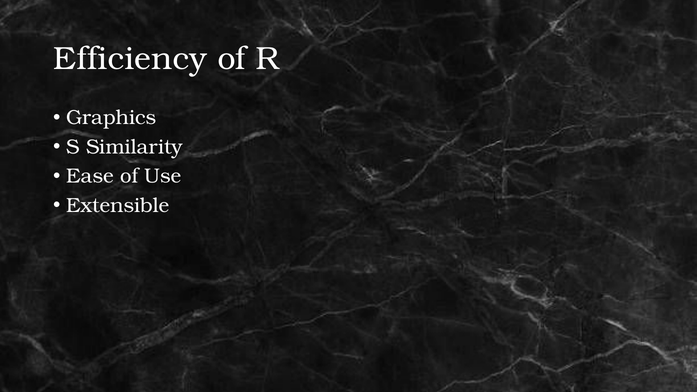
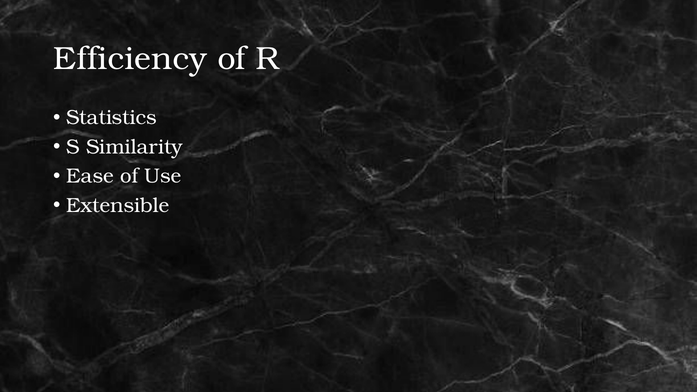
Graphics: Graphics -> Statistics (111, 118)
